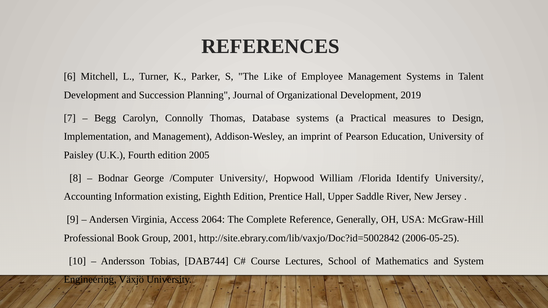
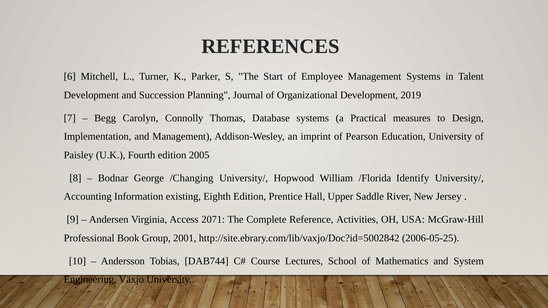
Like: Like -> Start (273, 77)
/Computer: /Computer -> /Changing (192, 178)
2064: 2064 -> 2071 (213, 220)
Generally: Generally -> Activities (357, 220)
